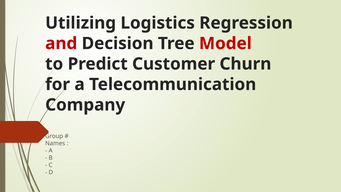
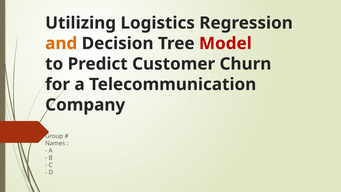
and colour: red -> orange (61, 43)
